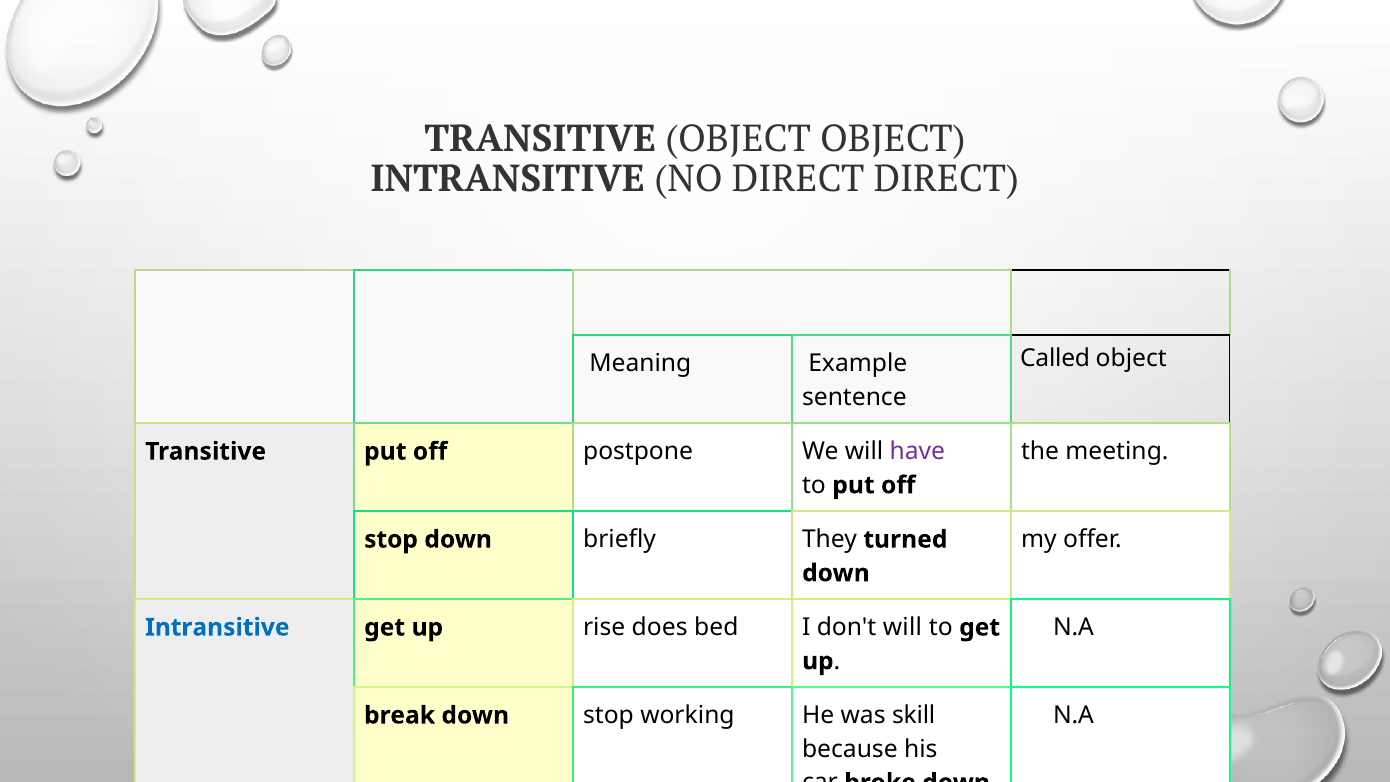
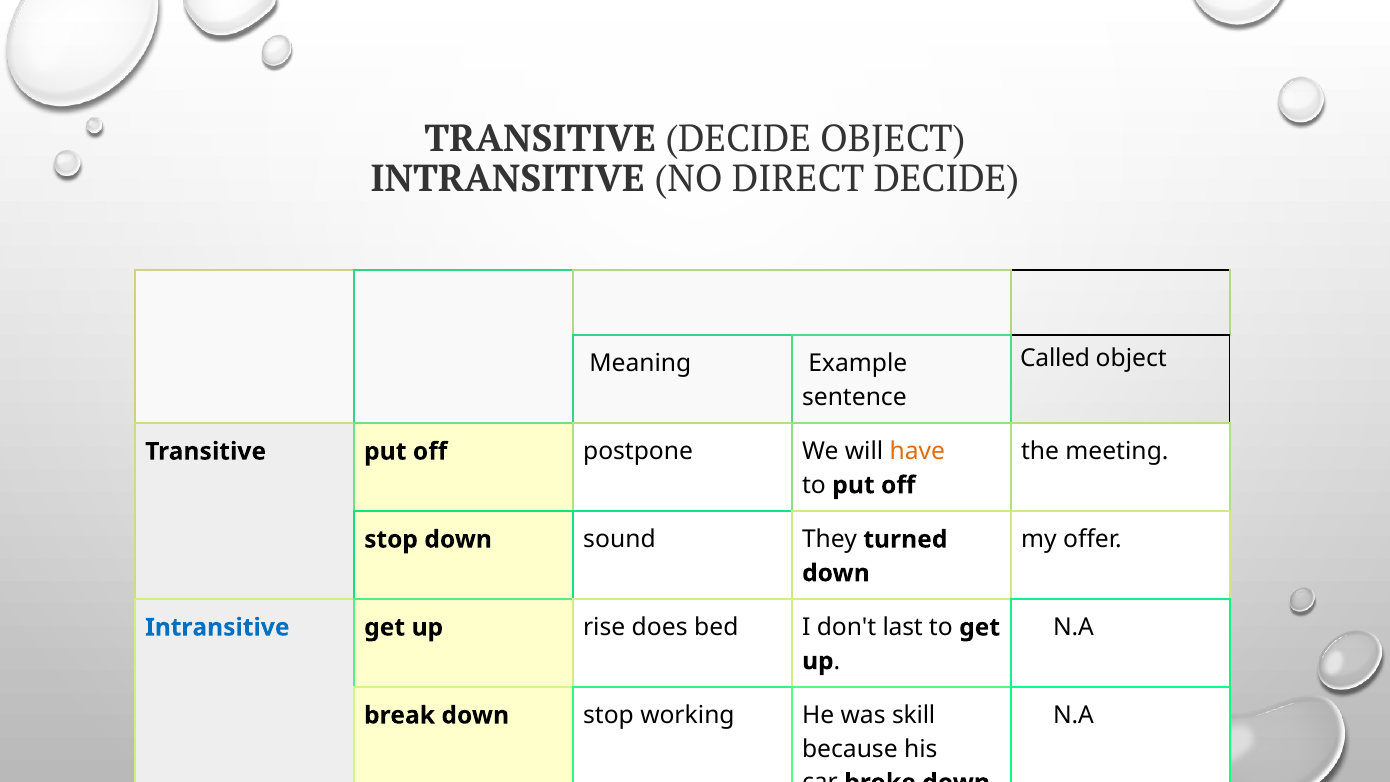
TRANSITIVE OBJECT: OBJECT -> DECIDE (738, 139)
DIRECT DIRECT: DIRECT -> DECIDE (946, 179)
have colour: purple -> orange (917, 451)
briefly: briefly -> sound (620, 539)
don't will: will -> last (903, 627)
